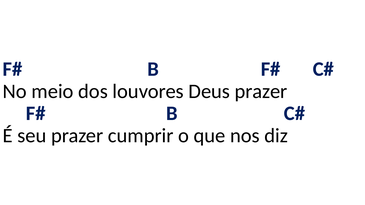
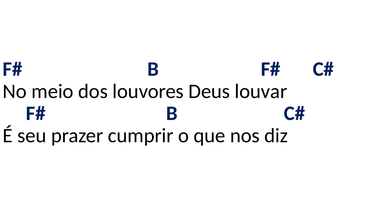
Deus prazer: prazer -> louvar (261, 91)
